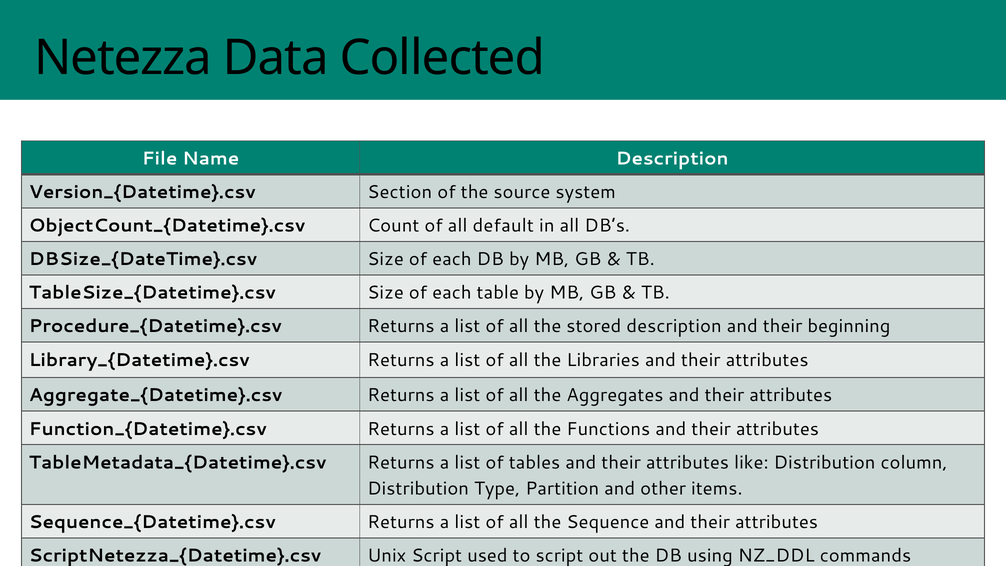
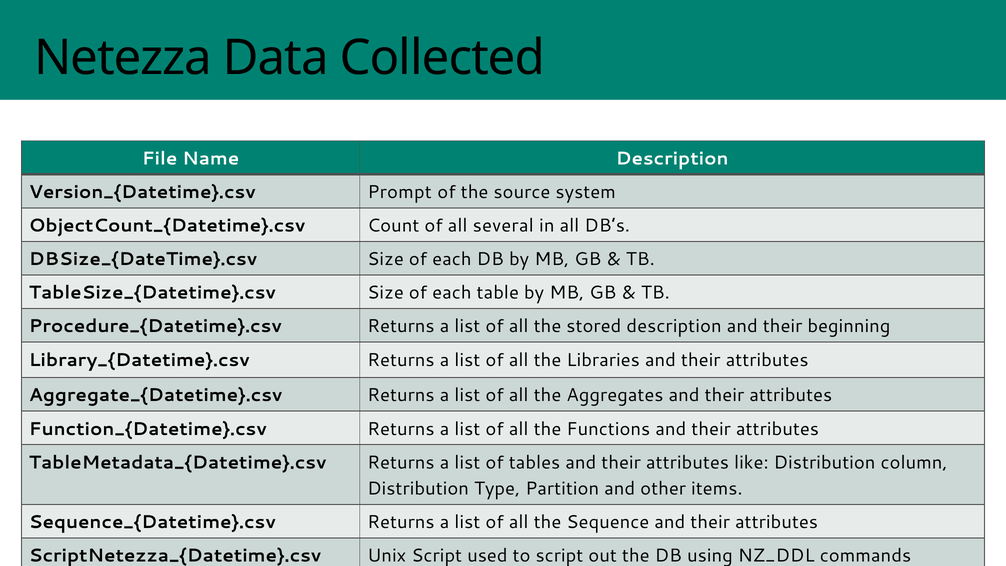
Section: Section -> Prompt (400, 192)
default: default -> several (503, 226)
